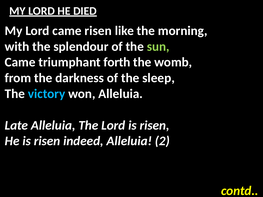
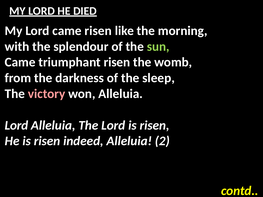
triumphant forth: forth -> risen (117, 62)
victory colour: light blue -> pink (47, 94)
Late: Late -> Lord (16, 125)
